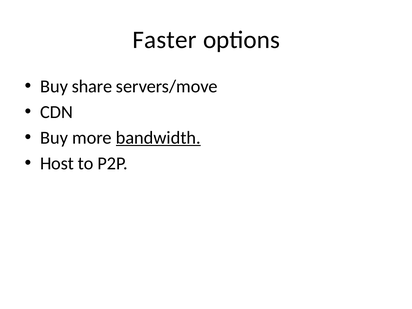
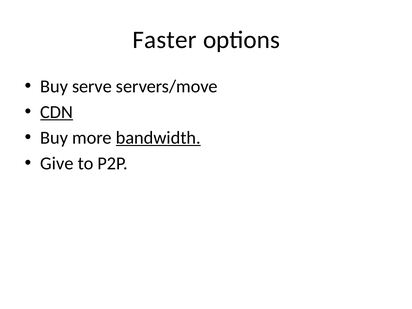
share: share -> serve (92, 86)
CDN underline: none -> present (57, 112)
Host: Host -> Give (57, 163)
